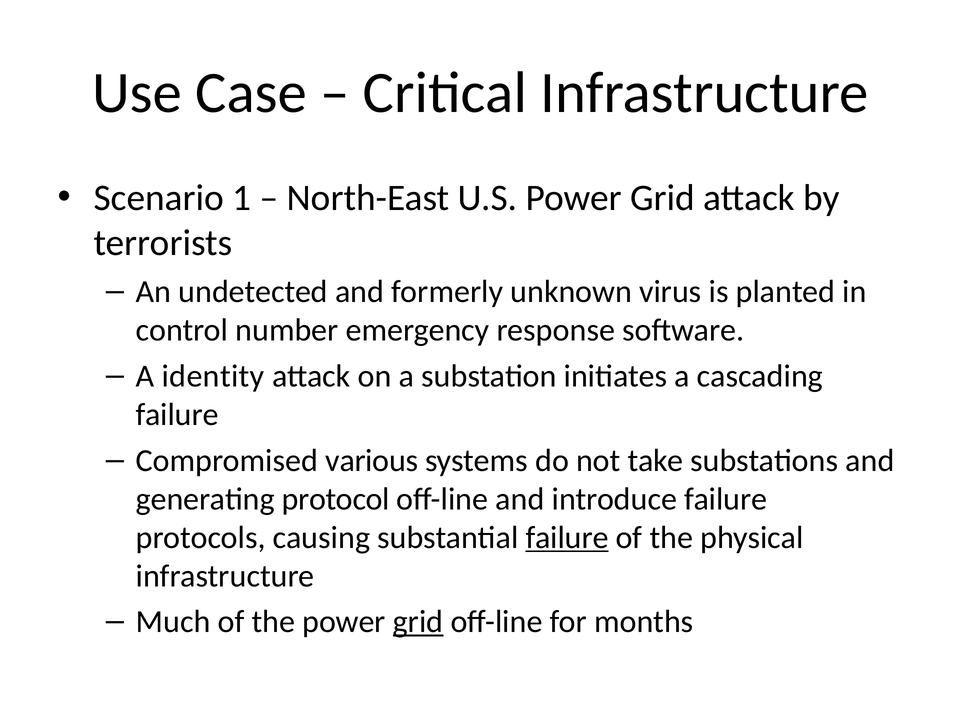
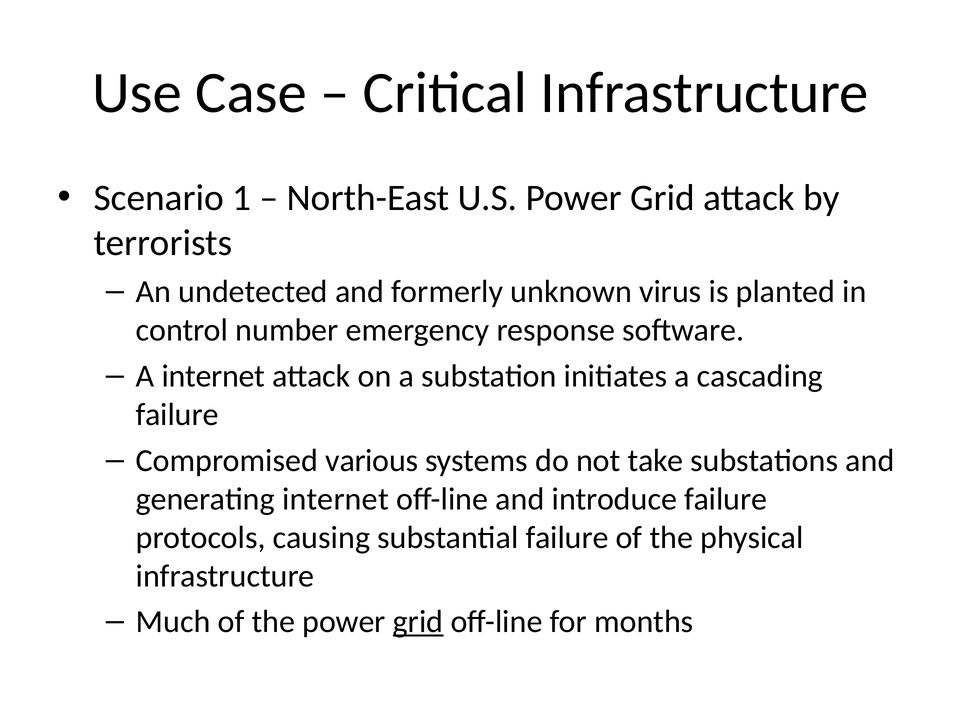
A identity: identity -> internet (213, 376)
generating protocol: protocol -> internet (335, 499)
failure underline: present -> none (567, 538)
